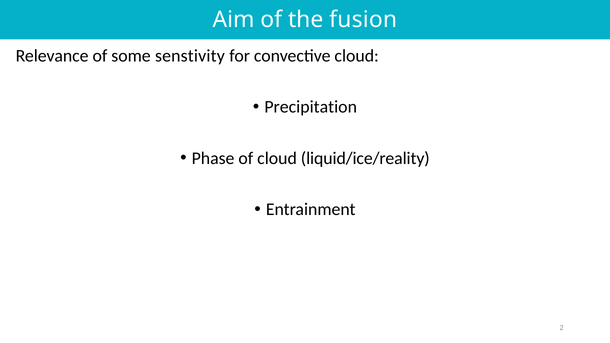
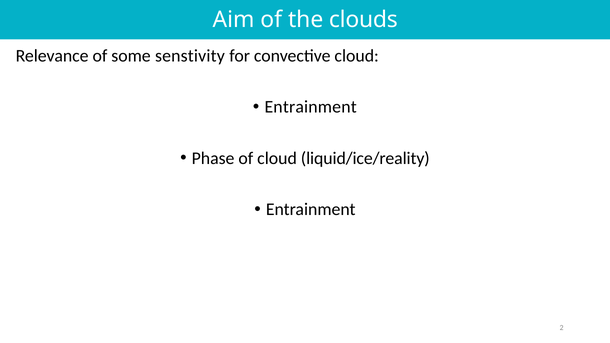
fusion: fusion -> clouds (363, 19)
Precipitation: Precipitation -> Entrainment (311, 107)
